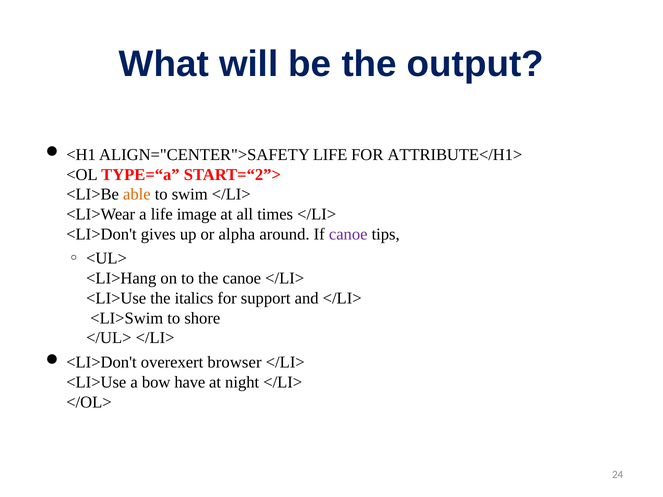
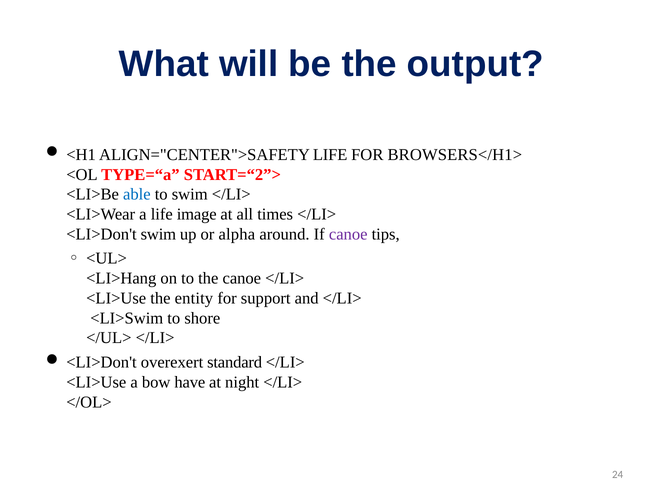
ATTRIBUTE</H1>: ATTRIBUTE</H1> -> BROWSERS</H1> (455, 155)
able colour: orange -> blue (137, 195)
<LI>Don't gives: gives -> swim (158, 234)
italics: italics -> entity (194, 298)
browser: browser -> standard (235, 362)
